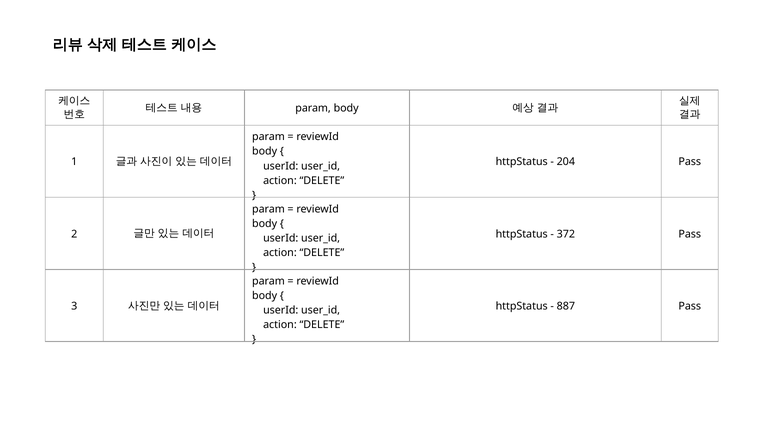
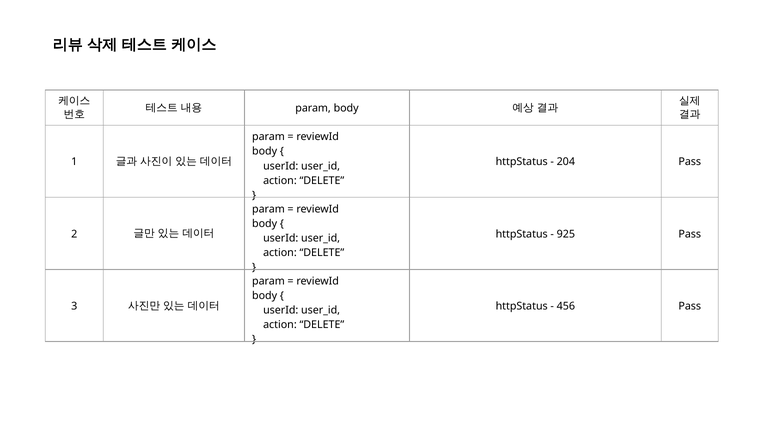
372: 372 -> 925 (566, 234)
887: 887 -> 456 (566, 306)
